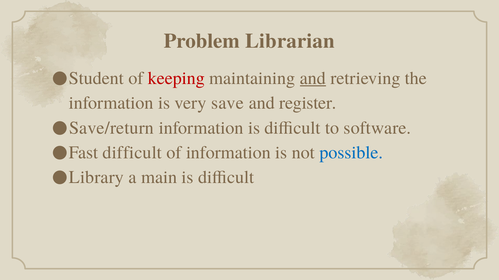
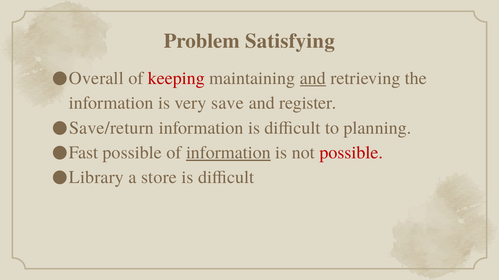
Librarian: Librarian -> Satisfying (290, 41)
Student: Student -> Overall (96, 78)
software: software -> planning (377, 128)
Fast difficult: difficult -> possible (132, 153)
information underline: none -> present (228, 153)
possible colour: blue -> red (351, 153)
main: main -> store (159, 178)
